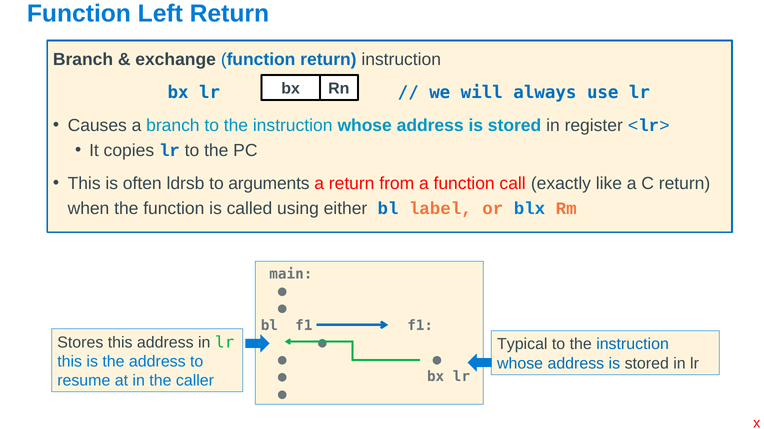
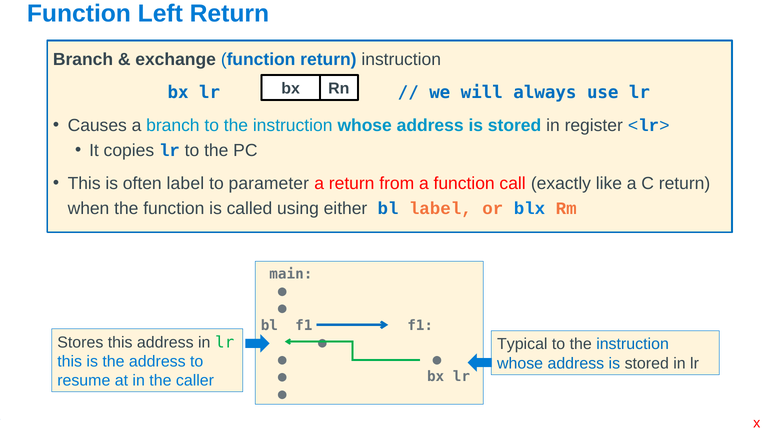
often ldrsb: ldrsb -> label (185, 184)
arguments: arguments -> parameter (269, 184)
